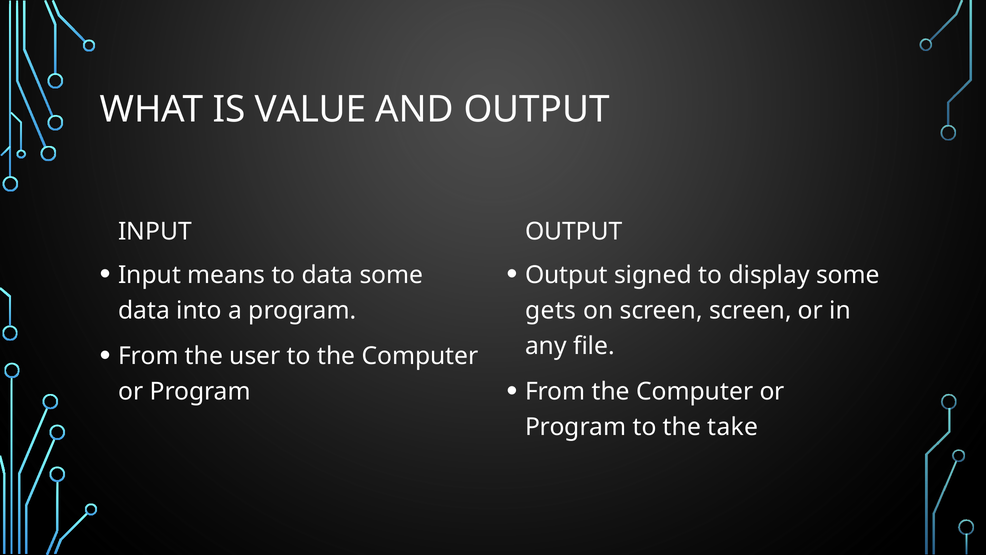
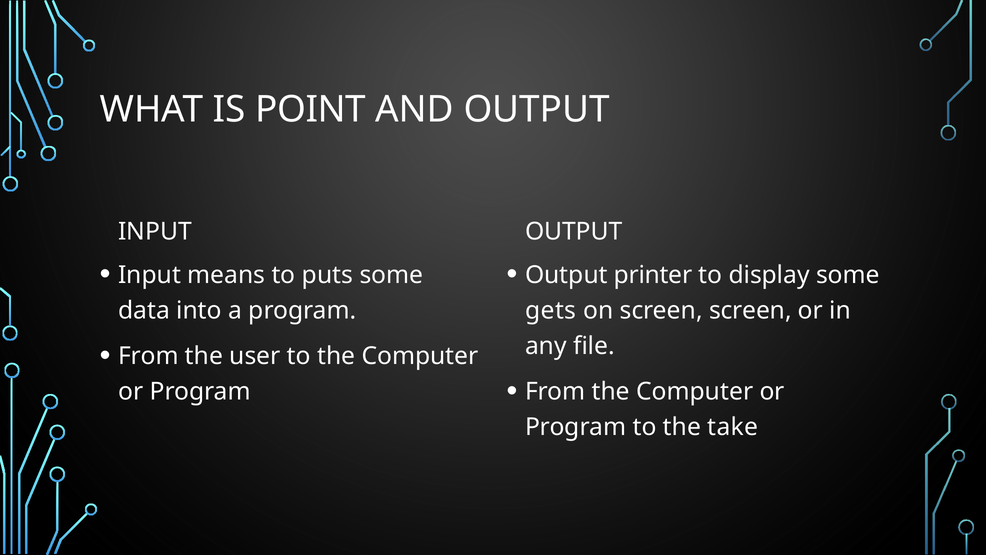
VALUE: VALUE -> POINT (311, 110)
to data: data -> puts (327, 275)
signed: signed -> printer (653, 275)
